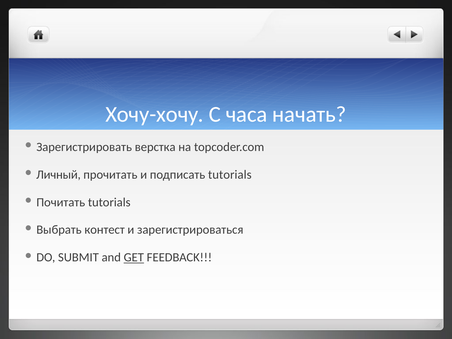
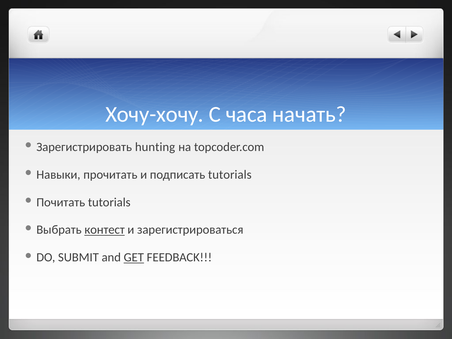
верстка: верстка -> hunting (155, 147)
Личный: Личный -> Навыки (58, 175)
контест underline: none -> present (105, 230)
